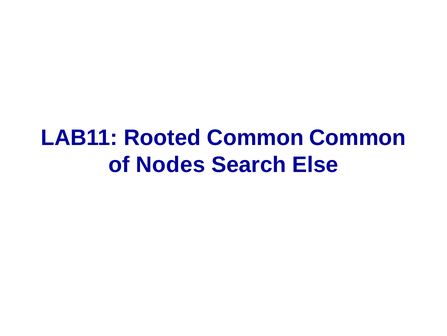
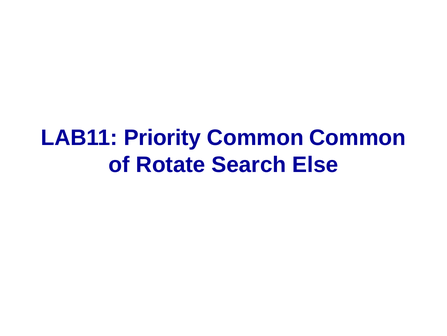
Rooted: Rooted -> Priority (162, 138)
Nodes: Nodes -> Rotate (171, 164)
